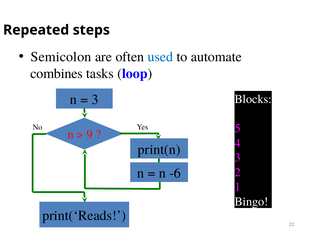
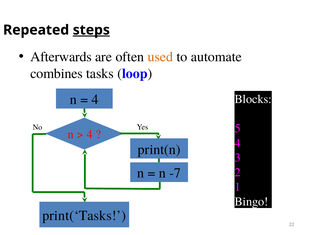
steps underline: none -> present (91, 30)
Semicolon: Semicolon -> Afterwards (61, 57)
used colour: blue -> orange (160, 57)
3: 3 -> 4 (95, 99)
9: 9 -> 4 (90, 134)
-6: -6 -> -7 (175, 173)
print(‘Reads: print(‘Reads -> print(‘Tasks (84, 215)
